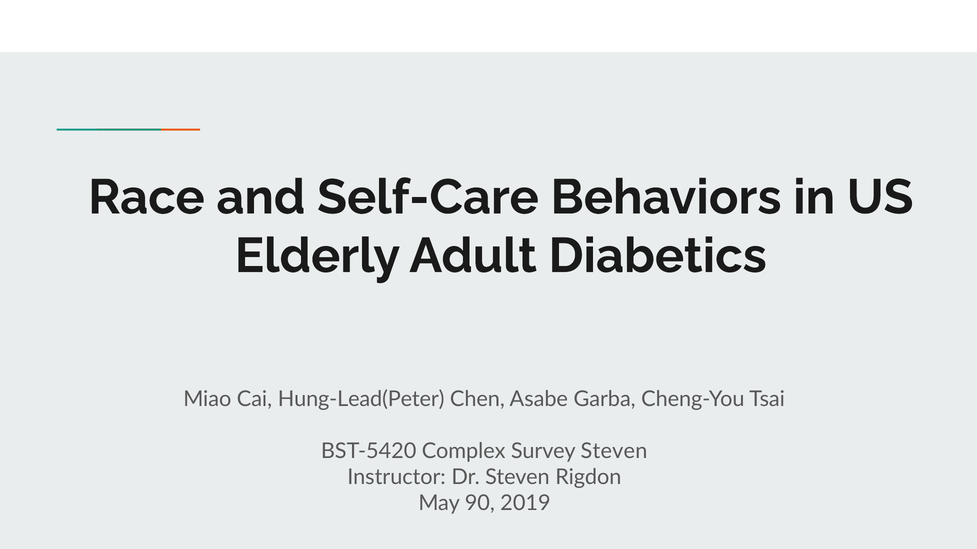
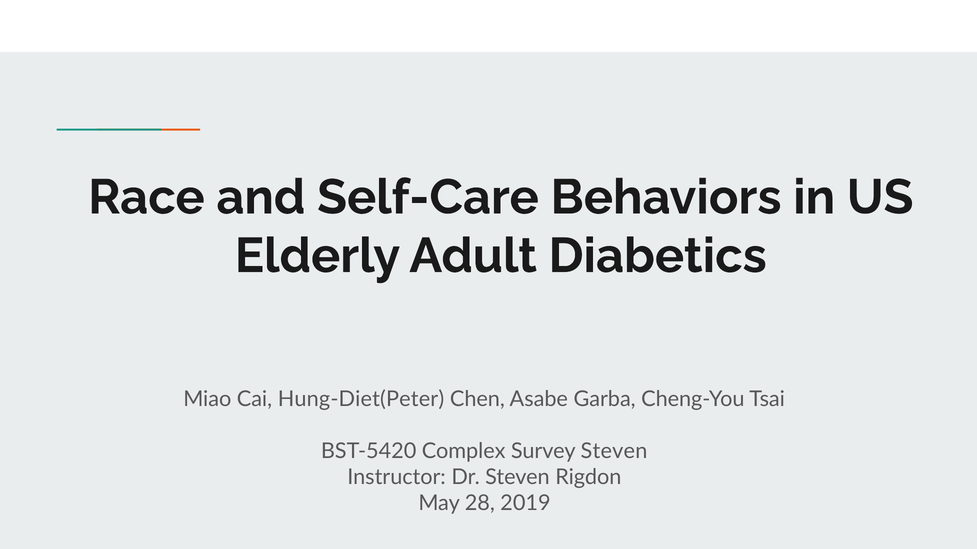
Hung-Lead(Peter: Hung-Lead(Peter -> Hung-Diet(Peter (361, 400)
90: 90 -> 28 (480, 504)
